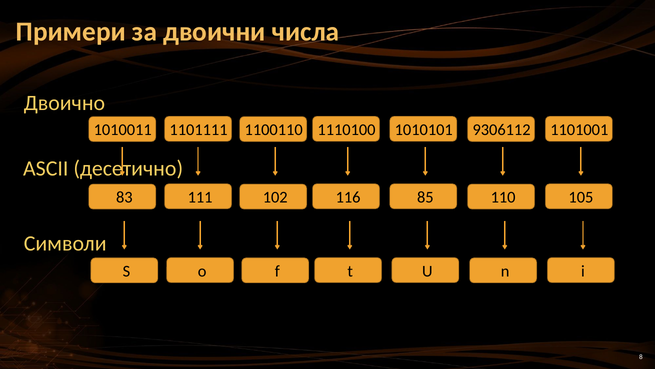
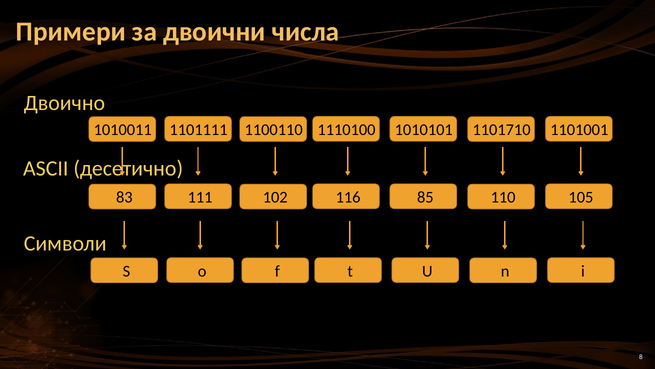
9306112: 9306112 -> 1101710 (502, 130)
